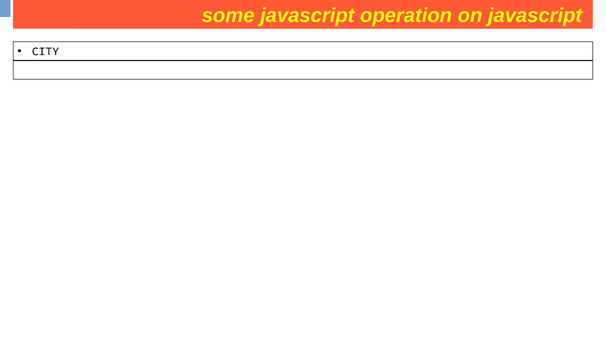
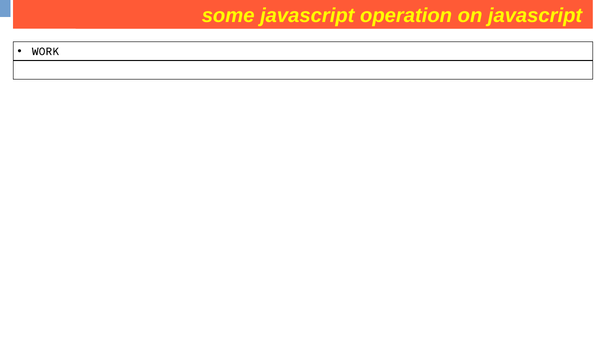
CITY: CITY -> WORK (45, 51)
